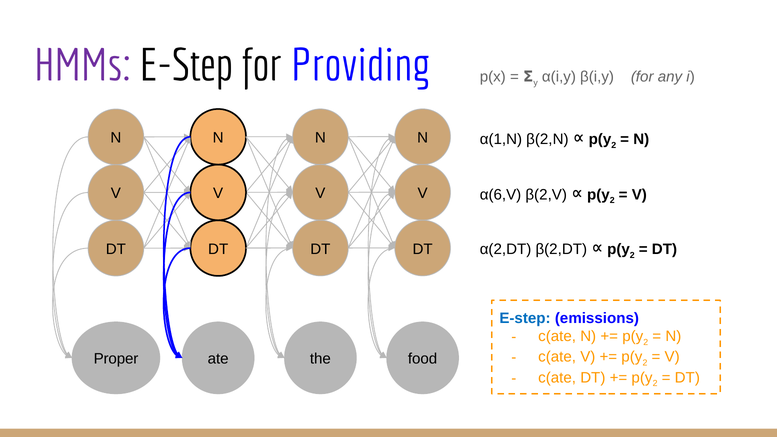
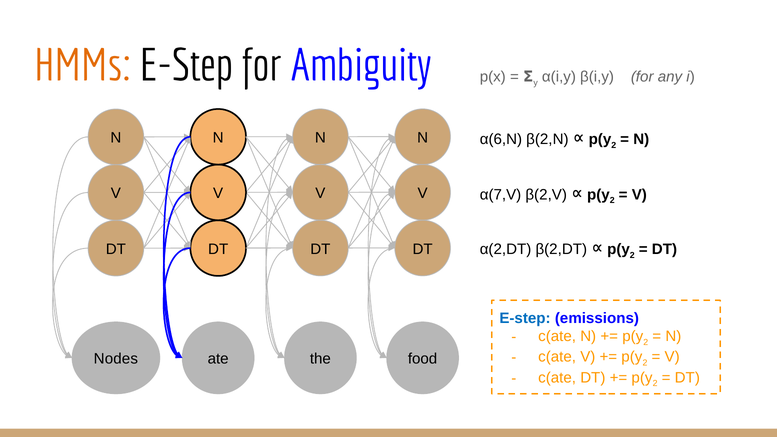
HMMs colour: purple -> orange (83, 66)
Providing: Providing -> Ambiguity (361, 66)
α(1,N: α(1,N -> α(6,N (501, 139)
α(6,V: α(6,V -> α(7,V (501, 195)
Proper: Proper -> Nodes (116, 359)
